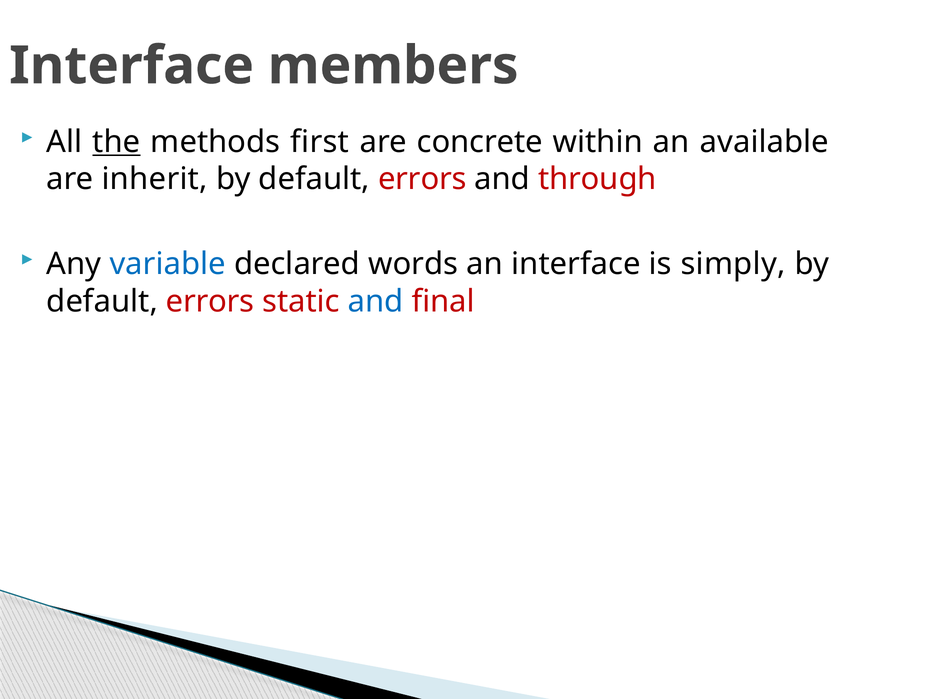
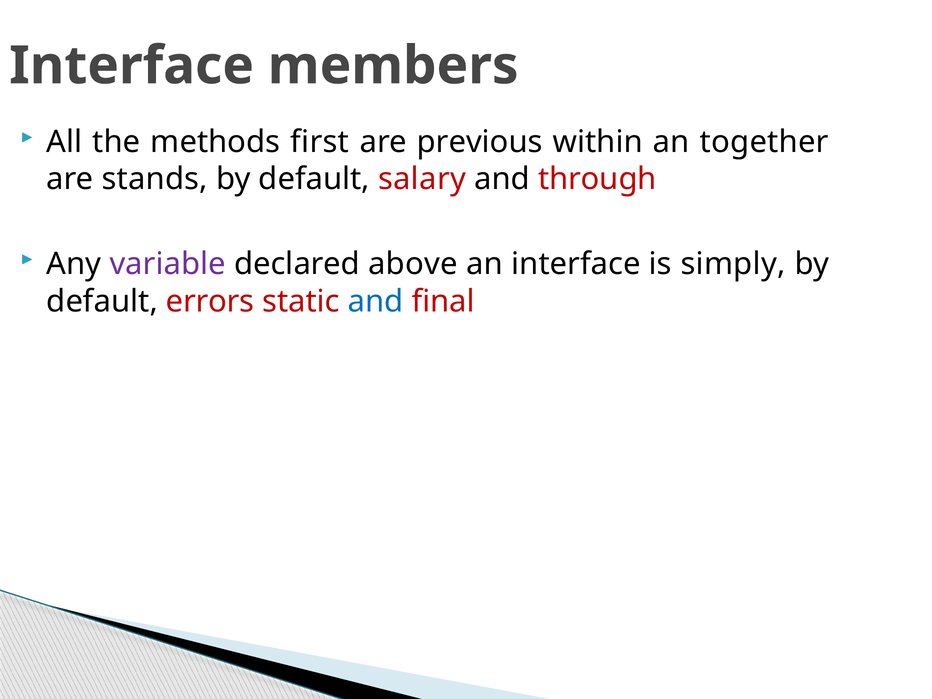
the underline: present -> none (116, 142)
concrete: concrete -> previous (480, 142)
available: available -> together (764, 142)
inherit: inherit -> stands (155, 179)
errors: errors -> salary (422, 179)
variable colour: blue -> purple (168, 264)
words: words -> above (413, 264)
